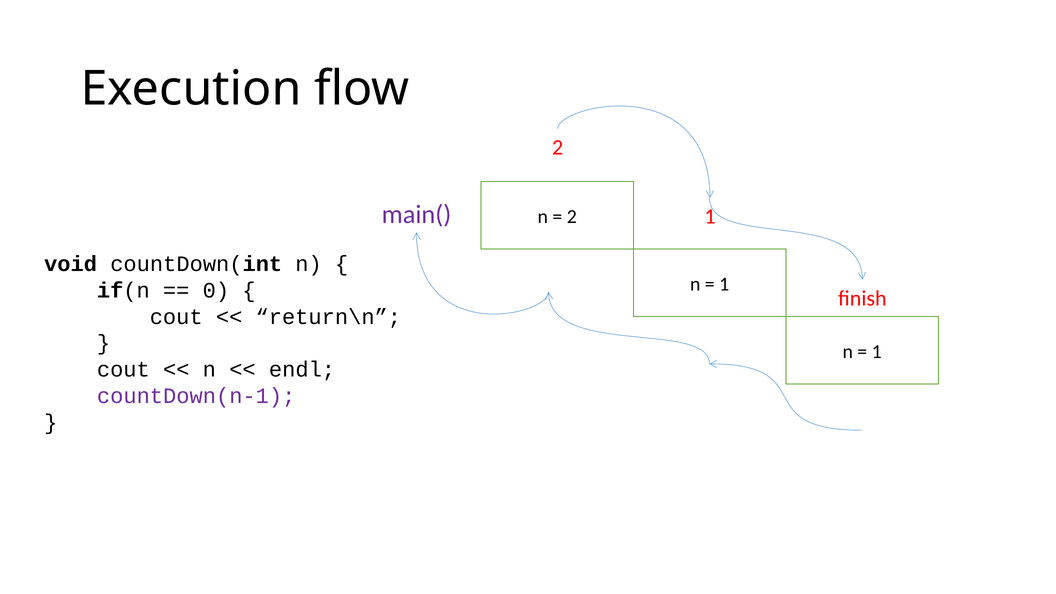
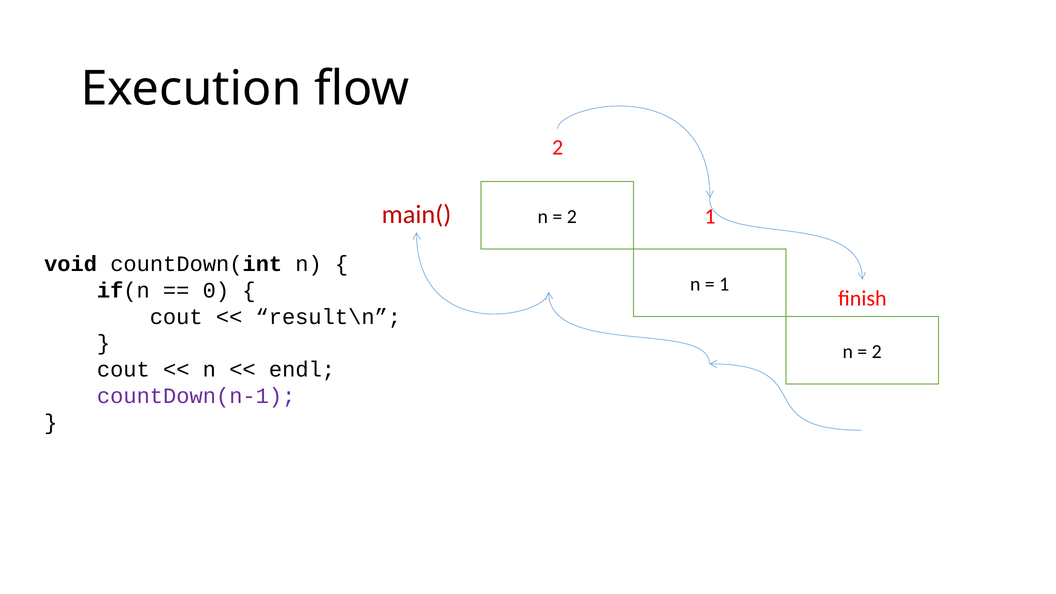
main( colour: purple -> red (416, 214)
return\n: return\n -> result\n (328, 317)
1: 1 -> 2 (877, 352)
